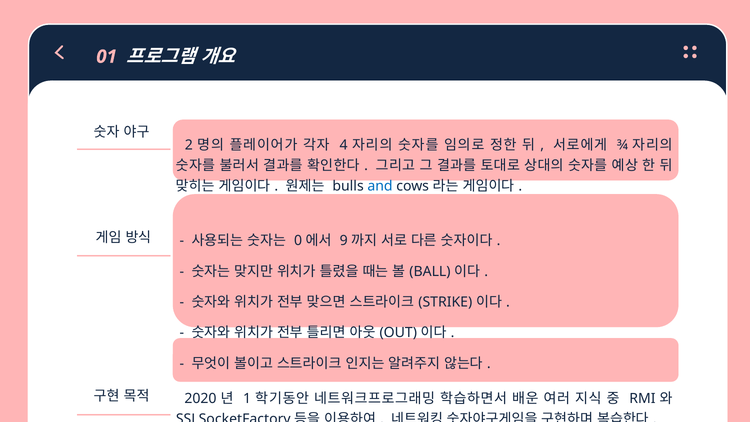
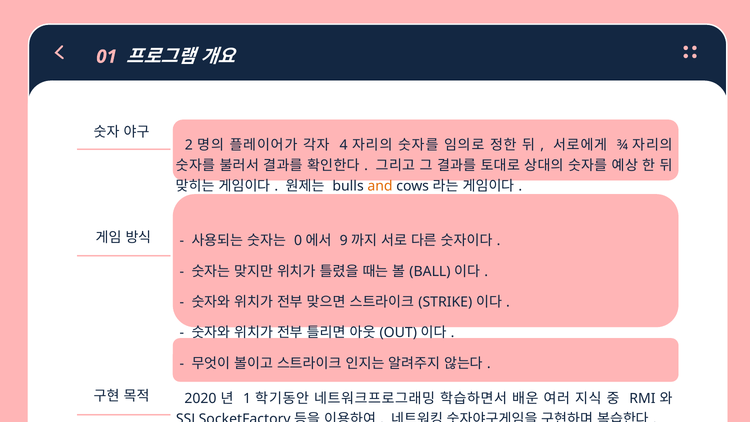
and colour: blue -> orange (380, 186)
